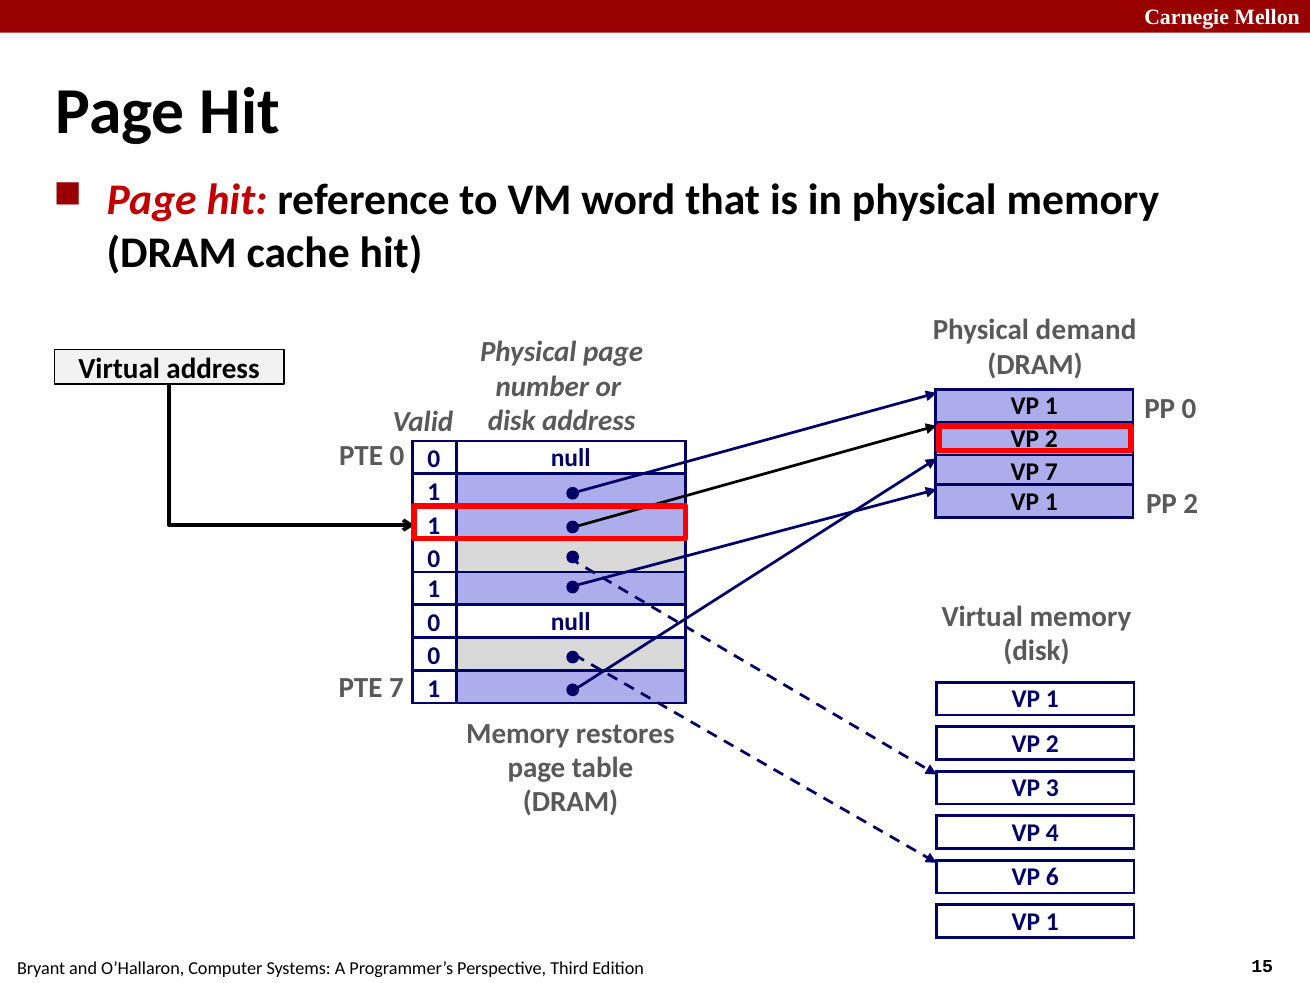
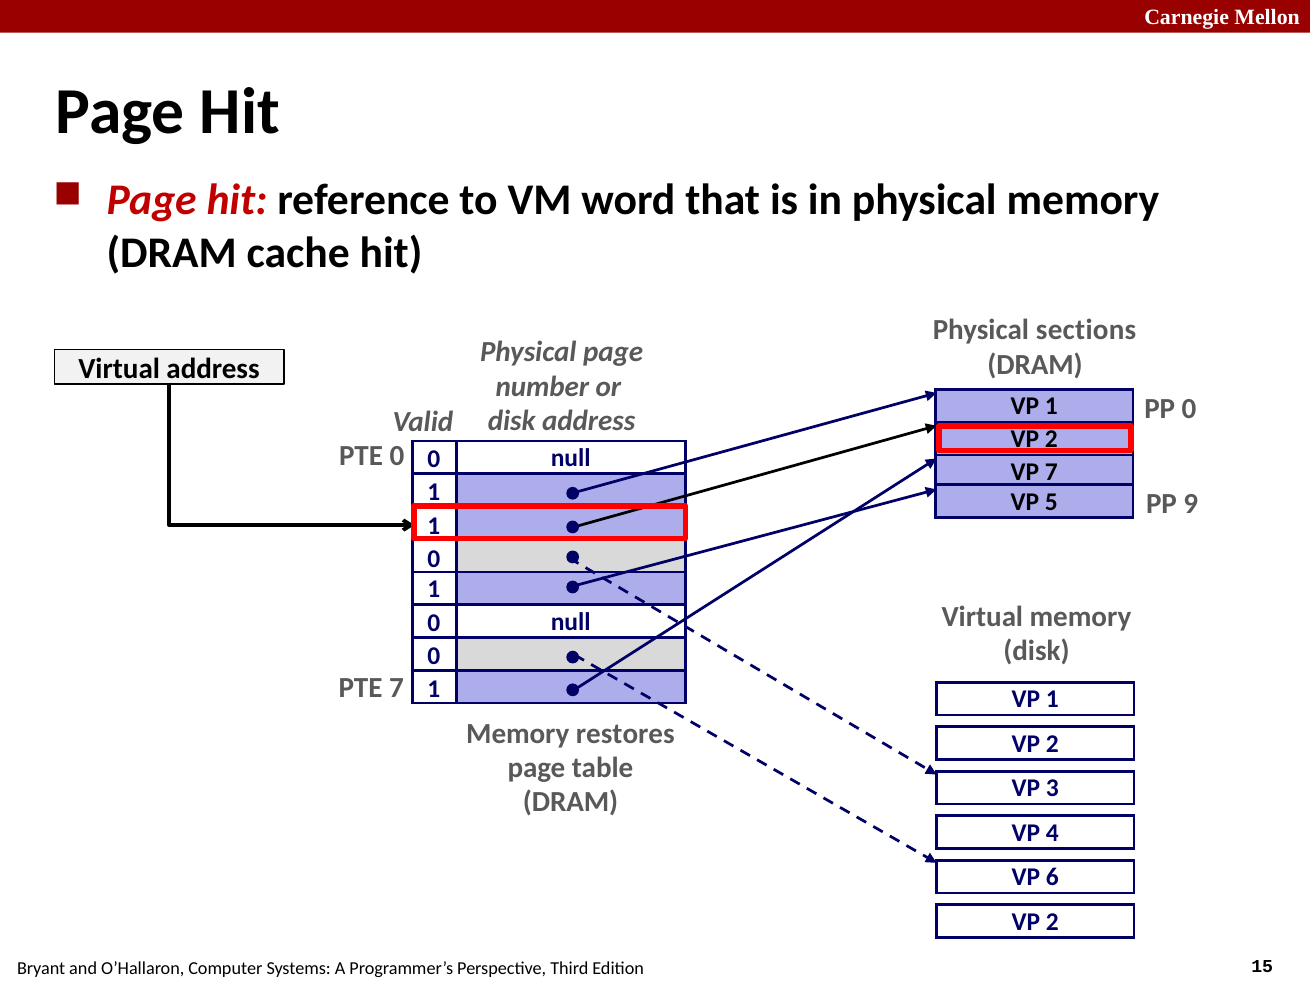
demand: demand -> sections (1086, 330)
1: 1 -> 5 (1051, 501)
PP 2: 2 -> 9 (1191, 503)
1: 1 -> 2 (1052, 921)
